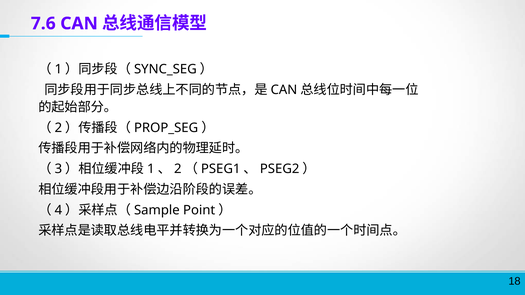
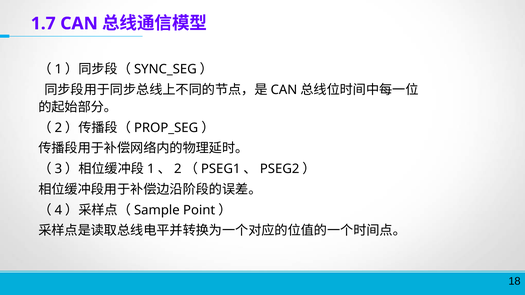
7.6: 7.6 -> 1.7 (43, 24)
